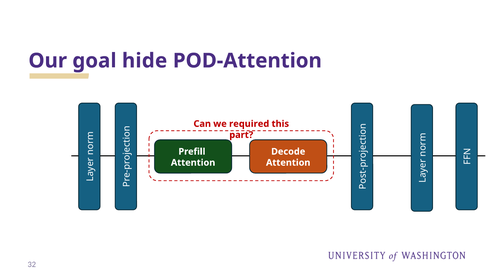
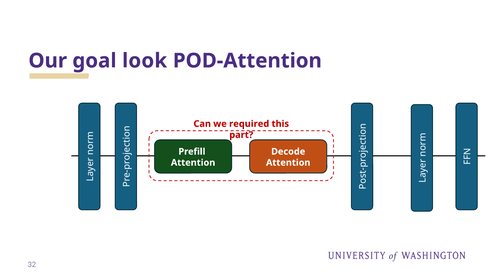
hide: hide -> look (145, 61)
